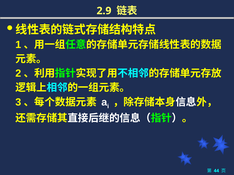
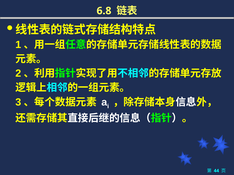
2.9: 2.9 -> 6.8 (104, 11)
